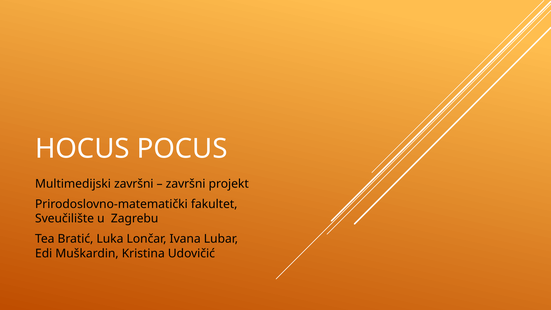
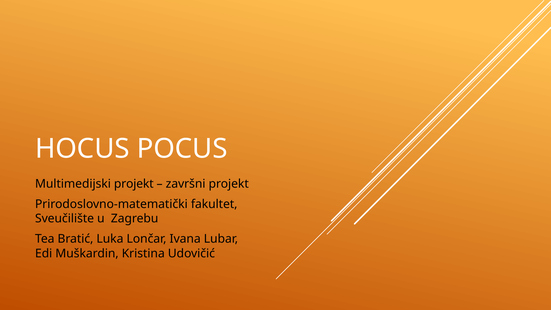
Multimedijski završni: završni -> projekt (134, 184)
